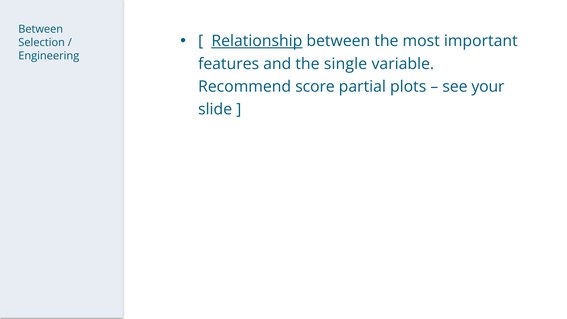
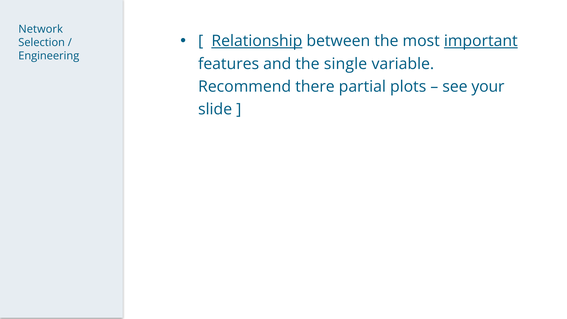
Between: Between -> Network (41, 29)
important underline: none -> present (481, 41)
score: score -> there (315, 86)
